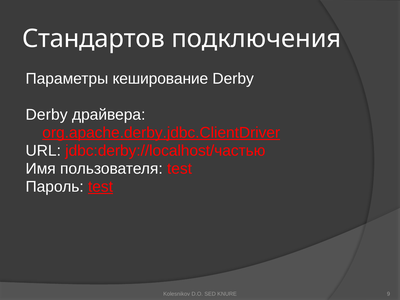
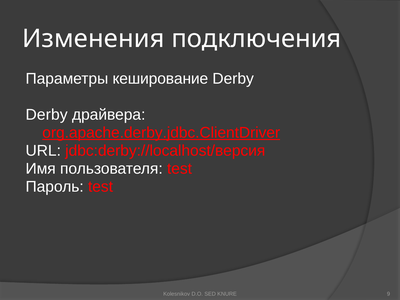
Стандартов: Стандартов -> Изменения (93, 39)
jdbc:derby://localhost/частью: jdbc:derby://localhost/частью -> jdbc:derby://localhost/версия (165, 151)
test underline: present -> none (100, 187)
